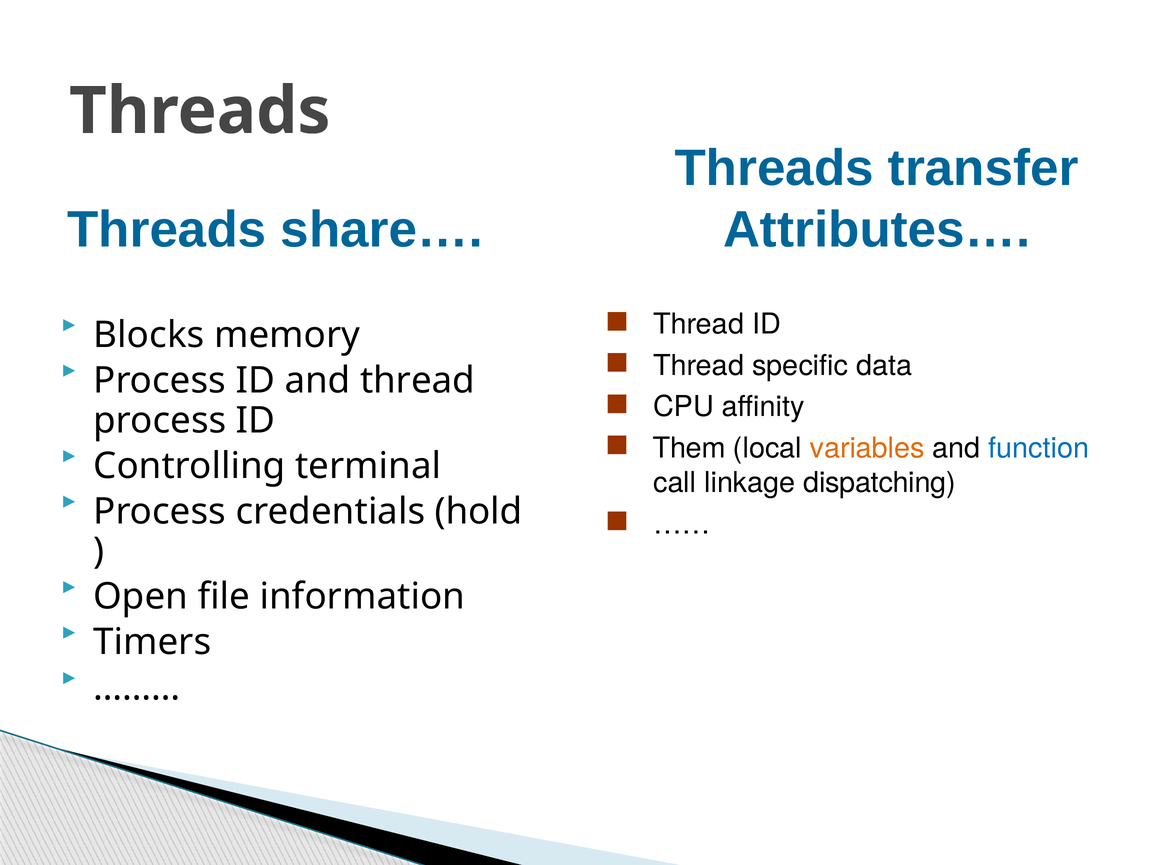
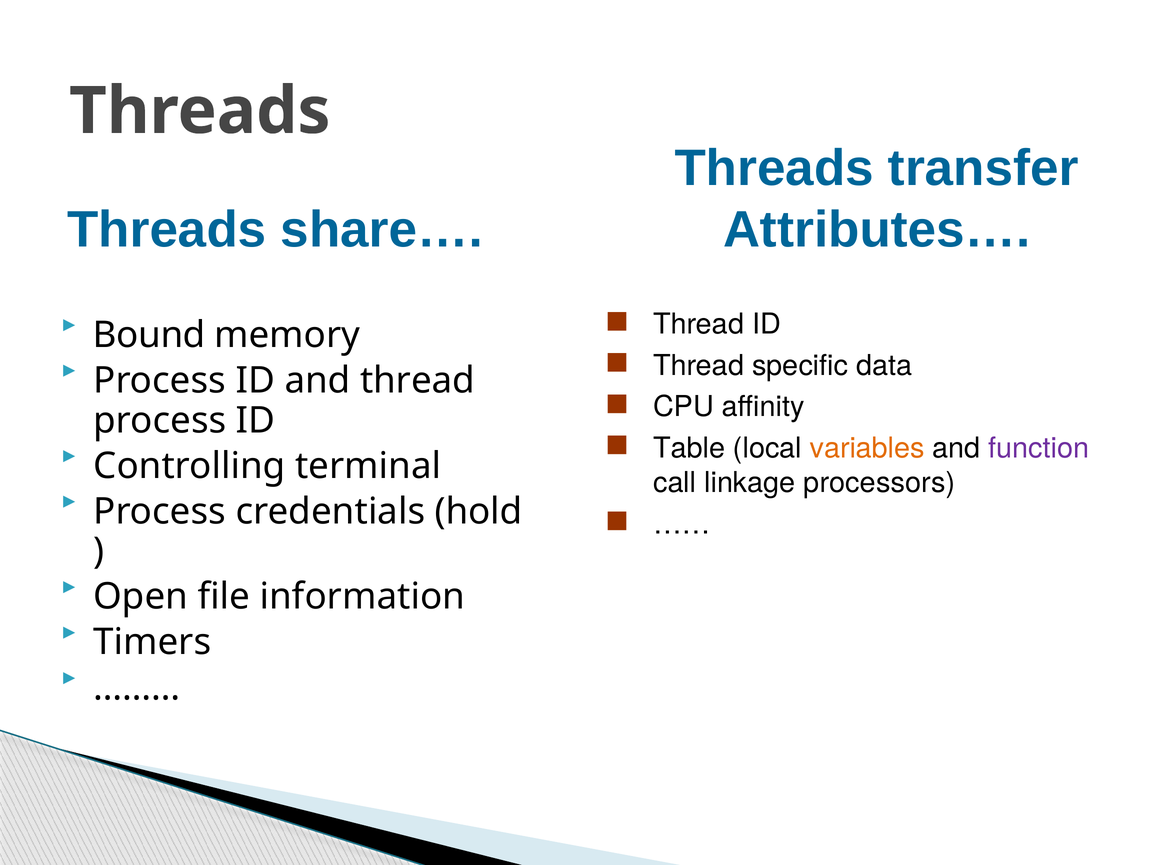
Blocks: Blocks -> Bound (149, 335)
Them: Them -> Table (689, 448)
function colour: blue -> purple (1039, 448)
dispatching: dispatching -> processors (879, 483)
